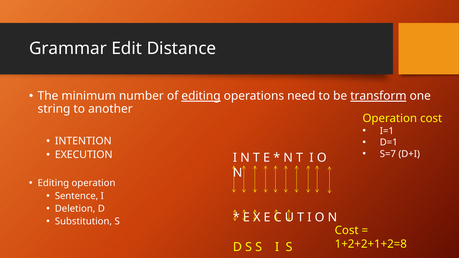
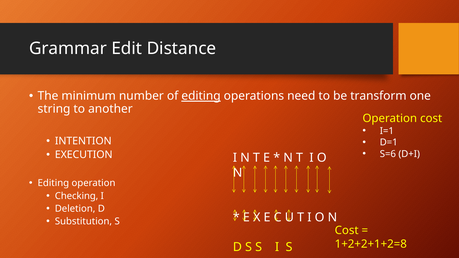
transform underline: present -> none (378, 96)
S=7: S=7 -> S=6 (388, 154)
Sentence: Sentence -> Checking (77, 196)
